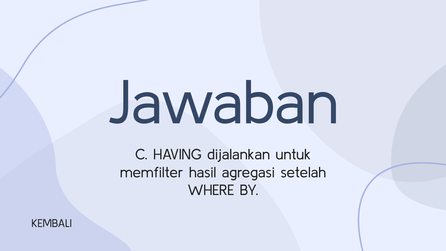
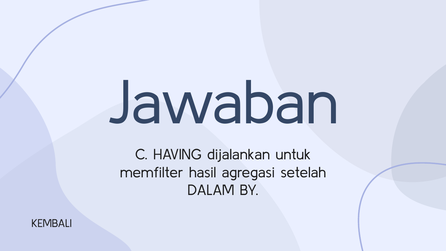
WHERE: WHERE -> DALAM (211, 190)
